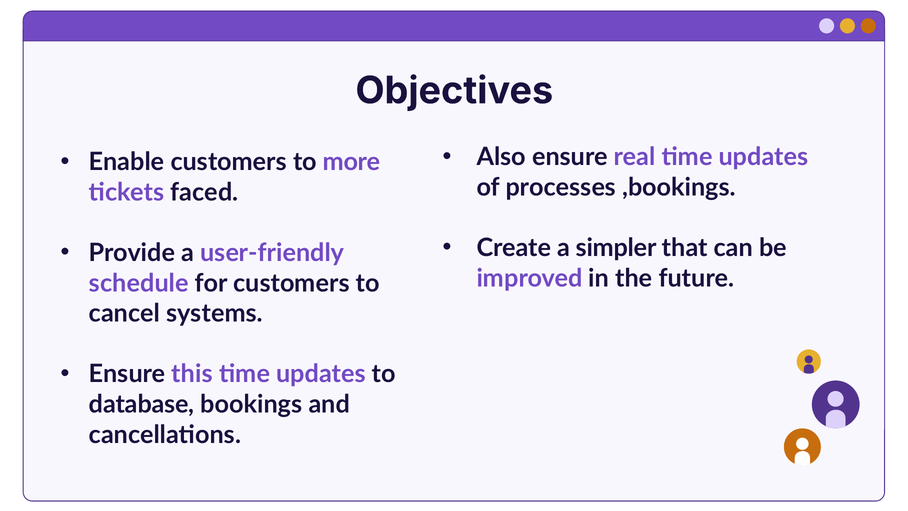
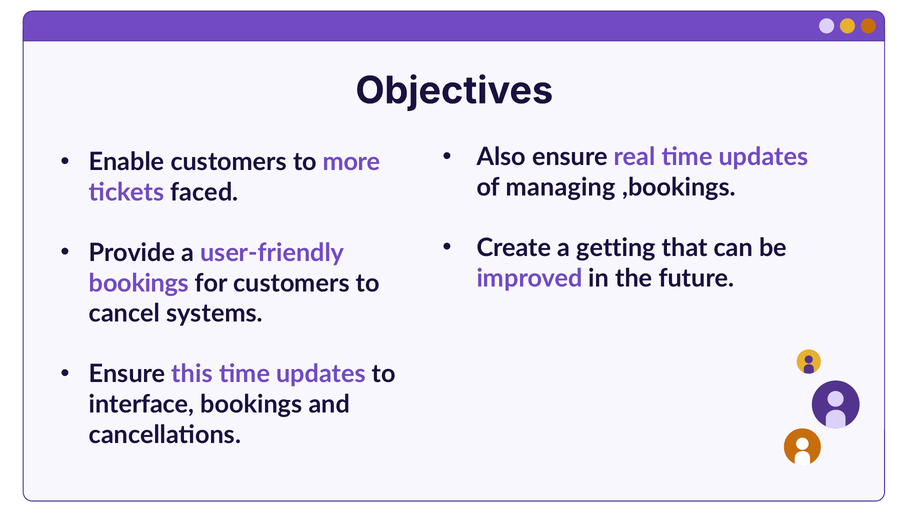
processes: processes -> managing (561, 187)
simpler: simpler -> getting (616, 248)
schedule: schedule -> bookings (139, 283)
database: database -> interface (142, 404)
